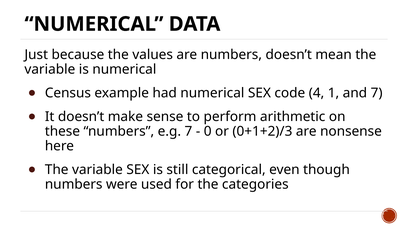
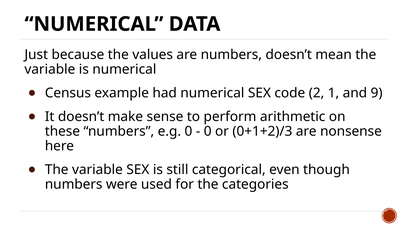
4: 4 -> 2 (317, 93)
and 7: 7 -> 9 (377, 93)
e.g 7: 7 -> 0 (188, 132)
